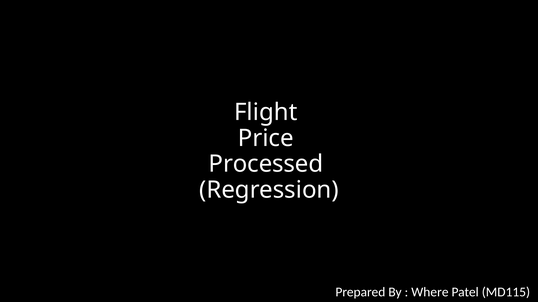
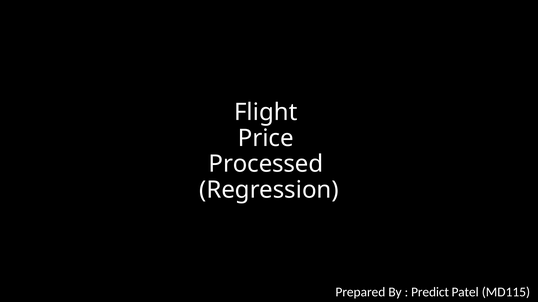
Where: Where -> Predict (430, 293)
